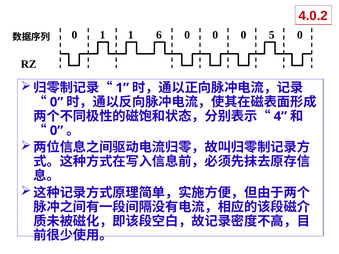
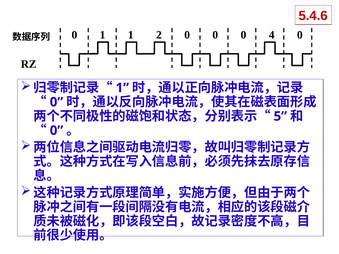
4.0.2: 4.0.2 -> 5.4.6 (313, 16)
6: 6 -> 2 (159, 35)
5: 5 -> 4 (272, 35)
4: 4 -> 5 (280, 116)
